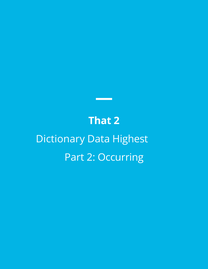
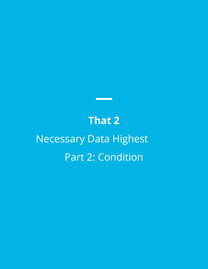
Dictionary: Dictionary -> Necessary (60, 139)
Occurring: Occurring -> Condition (121, 158)
